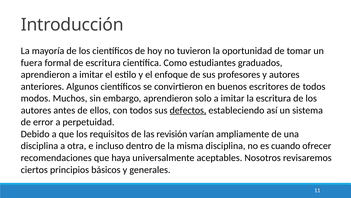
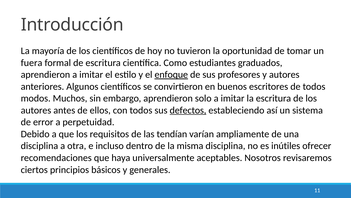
enfoque underline: none -> present (171, 74)
revisión: revisión -> tendían (172, 134)
cuando: cuando -> inútiles (286, 146)
